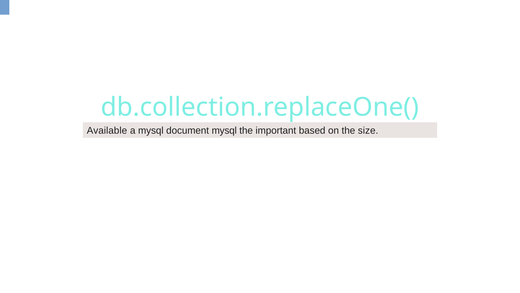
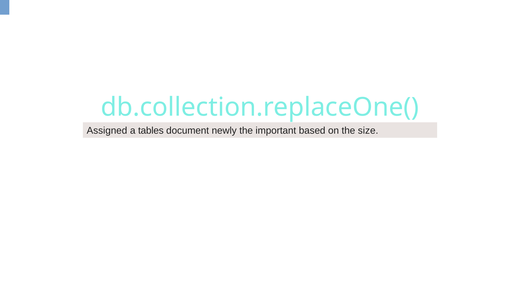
Available: Available -> Assigned (107, 131)
a mysql: mysql -> tables (151, 131)
document mysql: mysql -> newly (224, 131)
